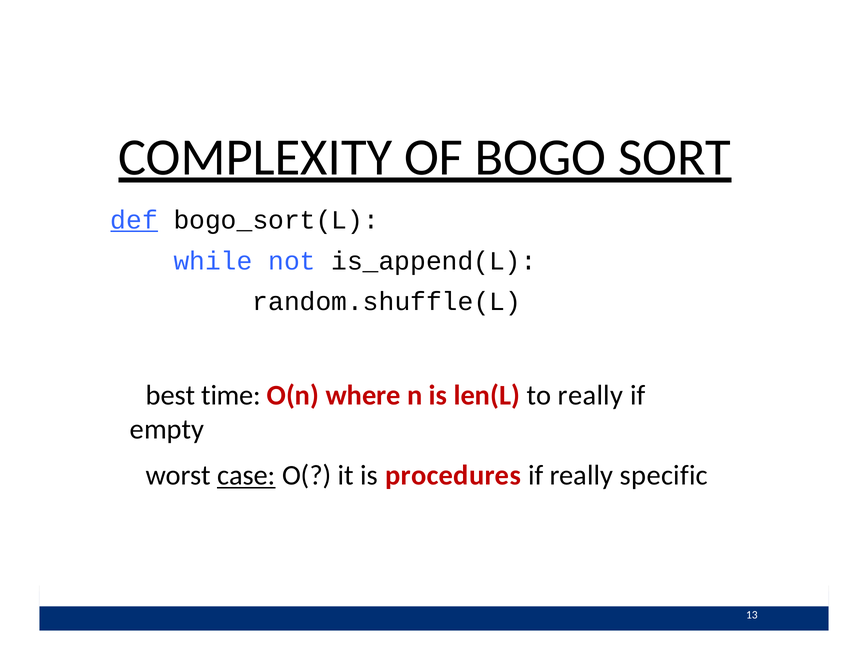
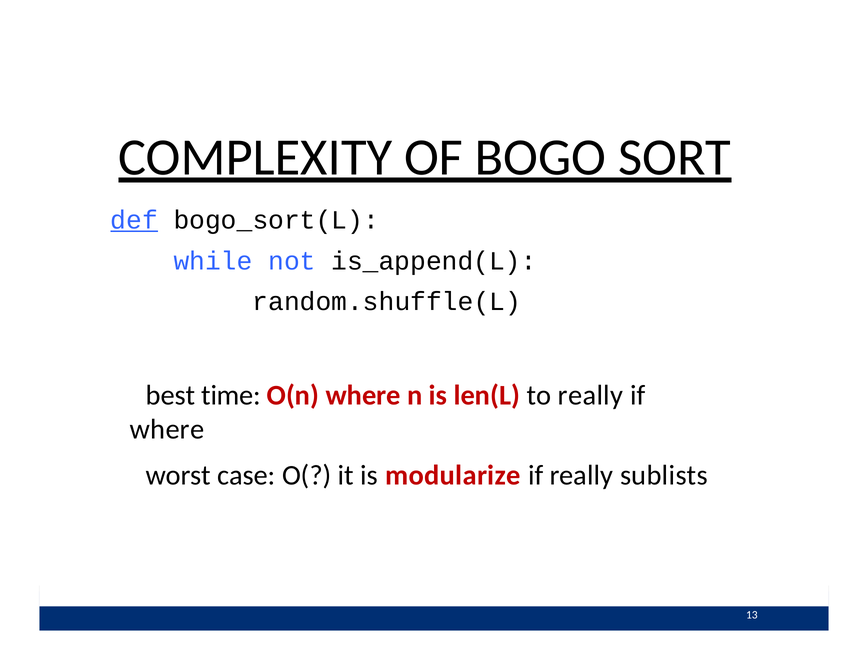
empty: empty -> where (167, 430)
case underline: present -> none (246, 476)
procedures: procedures -> modularize (453, 476)
specific: specific -> sublists (664, 476)
